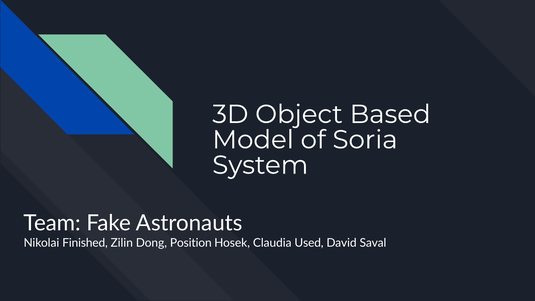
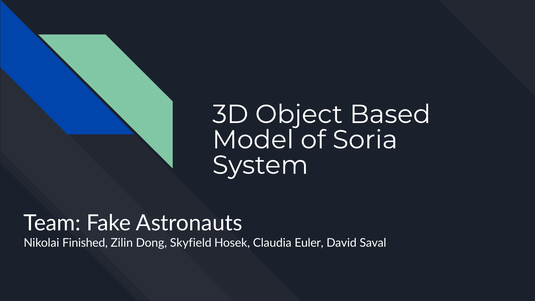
Position: Position -> Skyfield (191, 243)
Used: Used -> Euler (309, 243)
